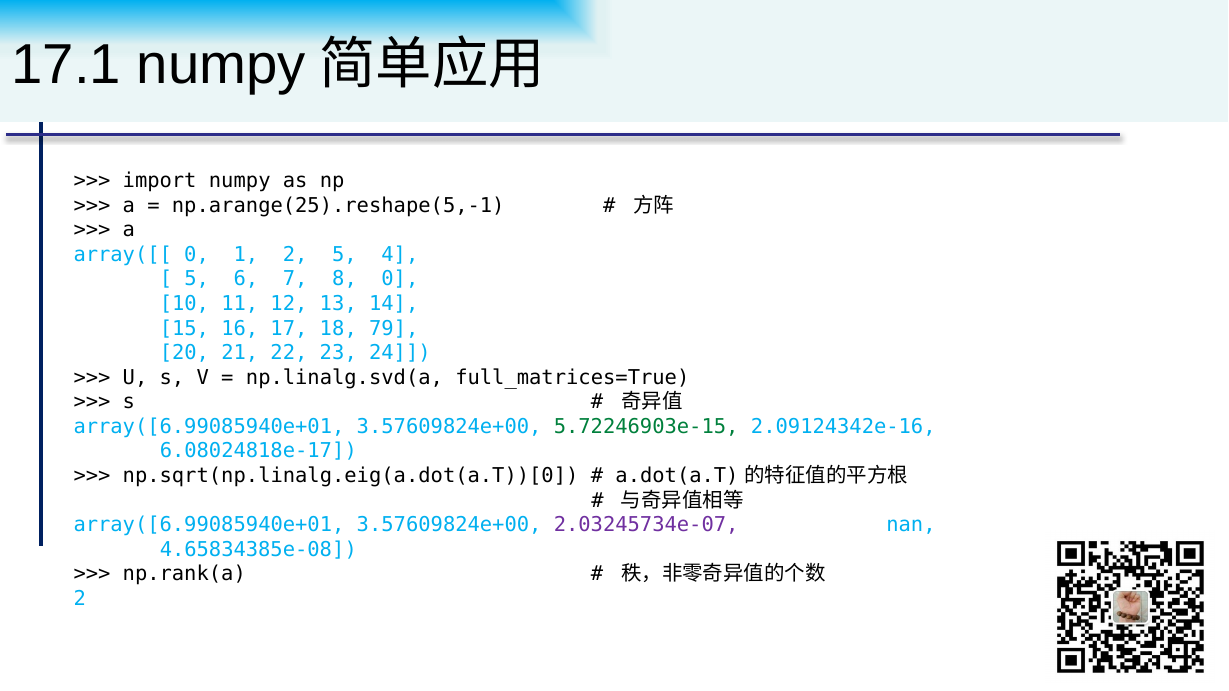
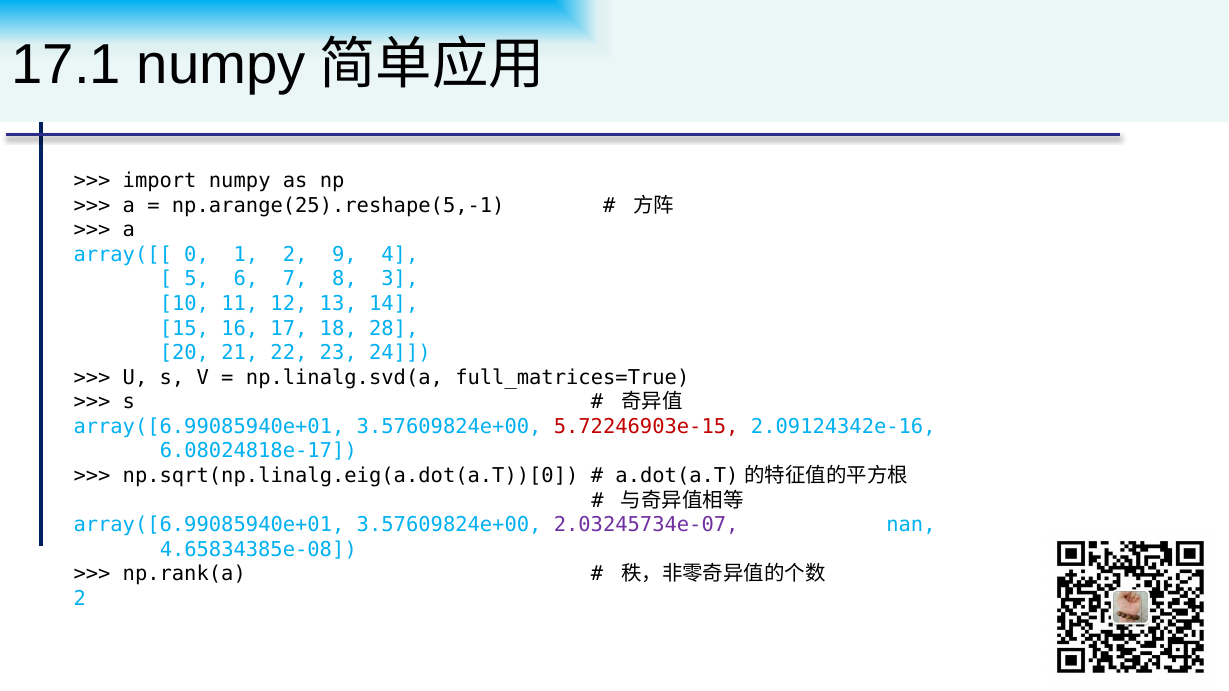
2 5: 5 -> 9 (344, 255)
8 0: 0 -> 3 (400, 279)
79: 79 -> 28 (394, 329)
5.72246903e-15 colour: green -> red (646, 427)
